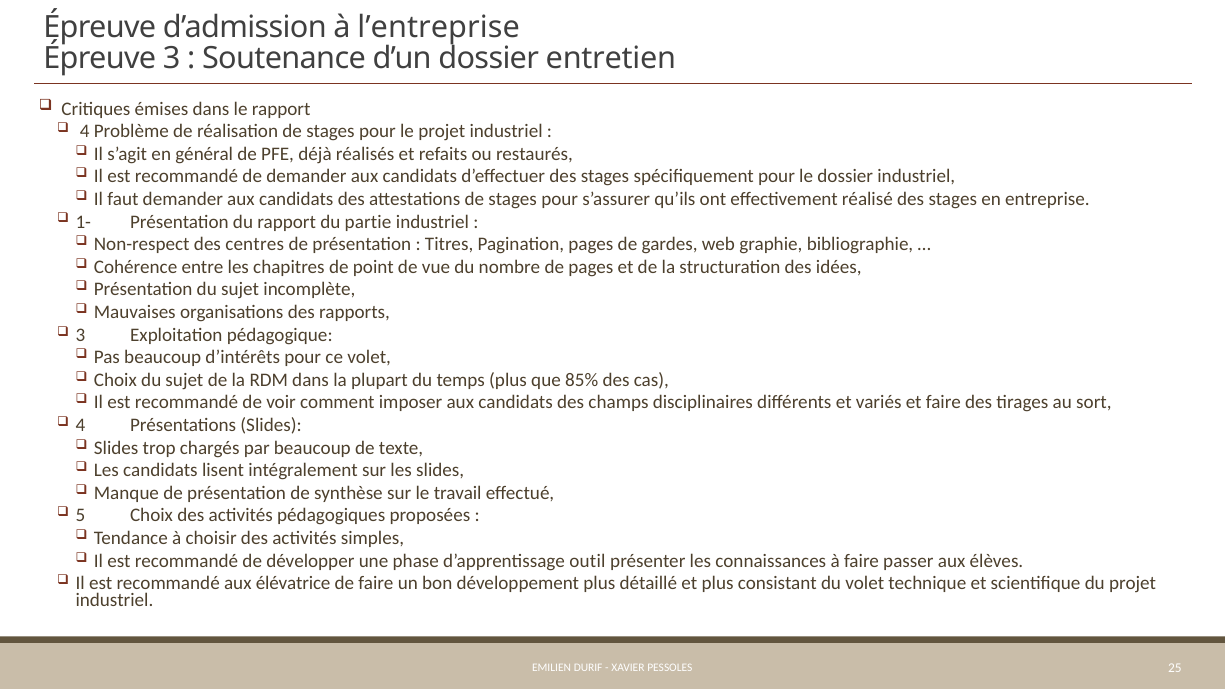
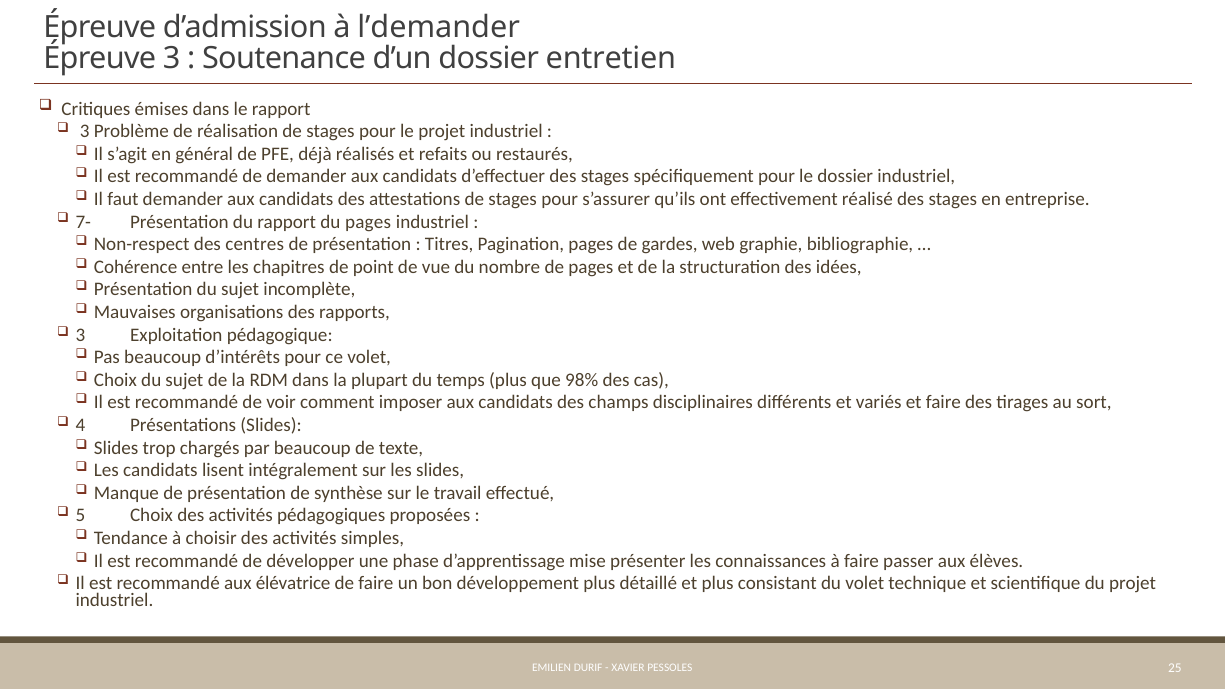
l’entreprise: l’entreprise -> l’demander (439, 27)
4: 4 -> 3 (85, 131)
1-: 1- -> 7- (83, 222)
du partie: partie -> pages (368, 222)
85%: 85% -> 98% (582, 380)
outil: outil -> mise (588, 561)
